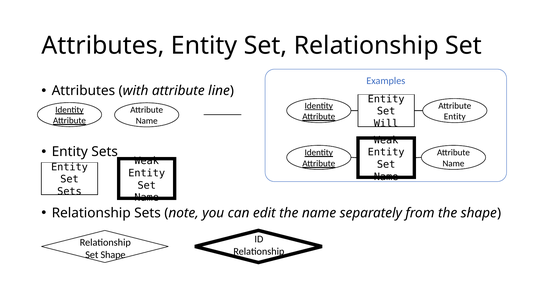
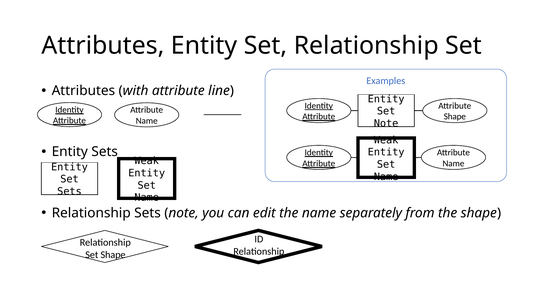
Entity: Entity -> Shape (455, 117)
Will: Will -> Note (386, 124)
